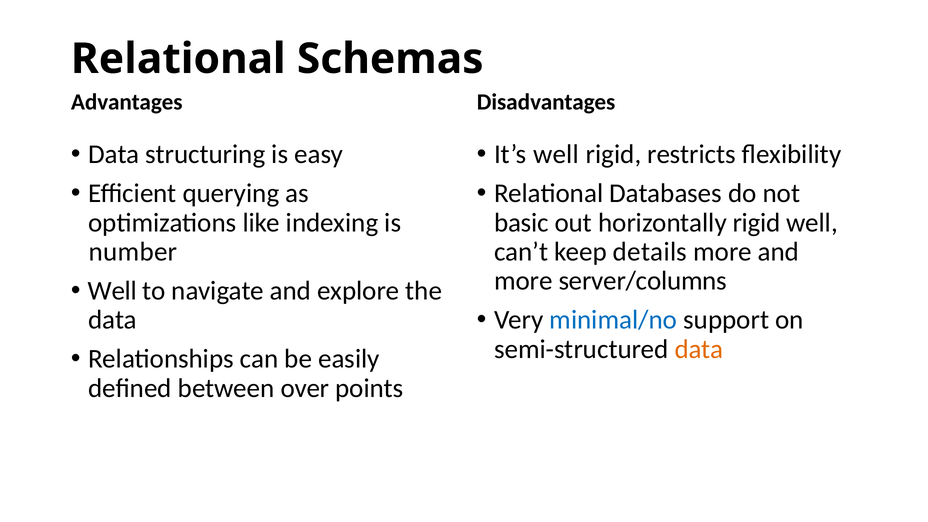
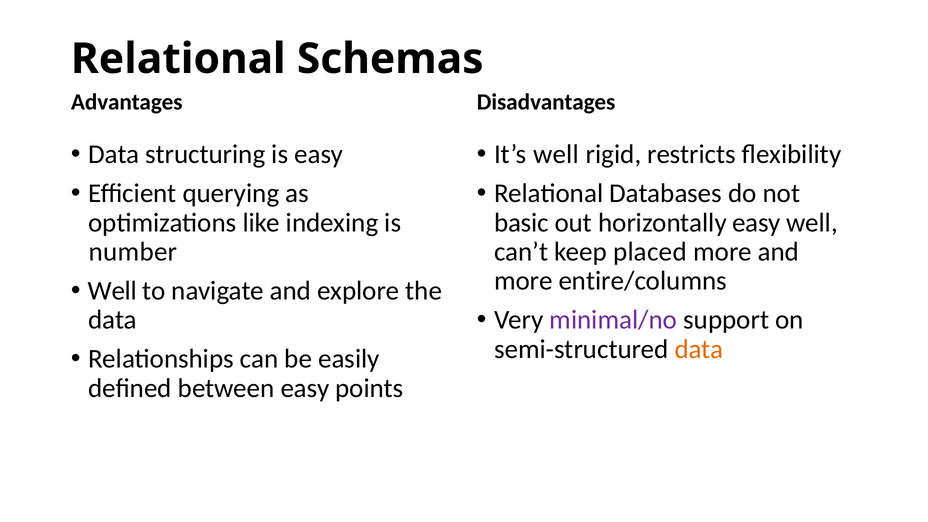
horizontally rigid: rigid -> easy (757, 223)
details: details -> placed (650, 252)
server/columns: server/columns -> entire/columns (643, 281)
minimal/no colour: blue -> purple (613, 320)
between over: over -> easy (305, 388)
